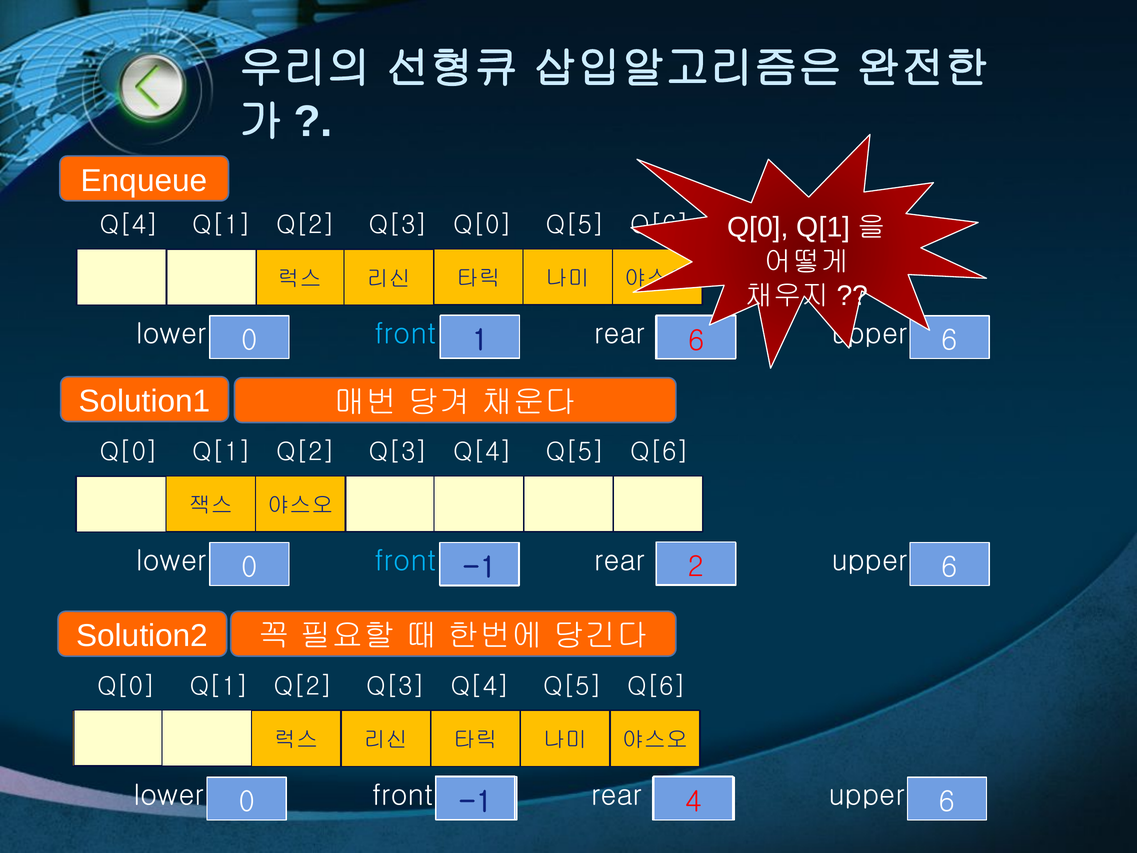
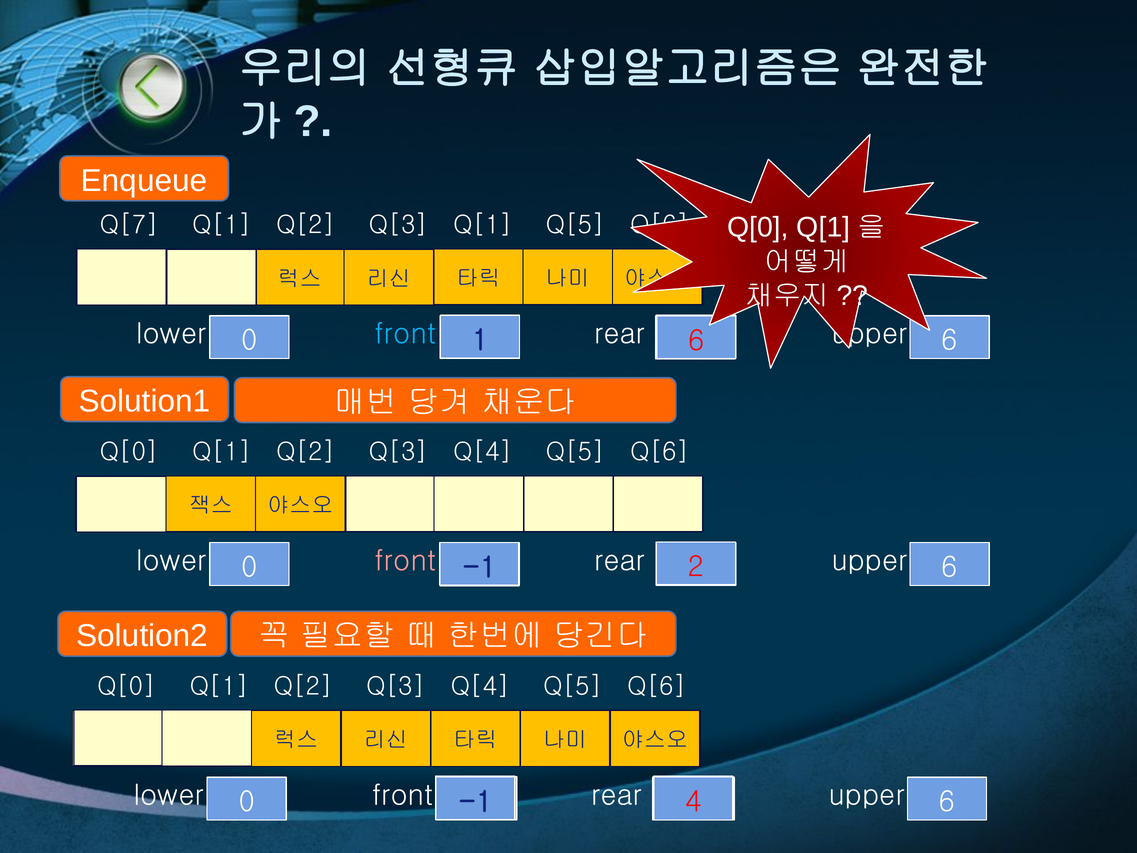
Q[4: Q[4 -> Q[7 (129, 225)
Q[3 Q[0: Q[0 -> Q[1 (483, 225)
front colour: light blue -> pink (405, 561)
